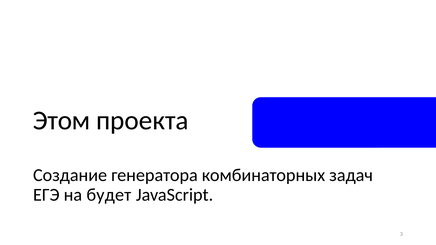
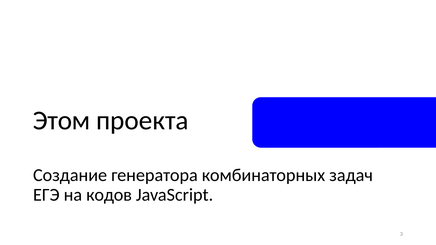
будет: будет -> кодов (109, 195)
